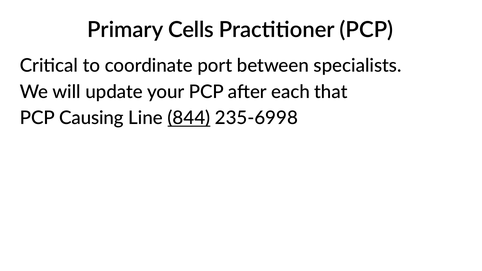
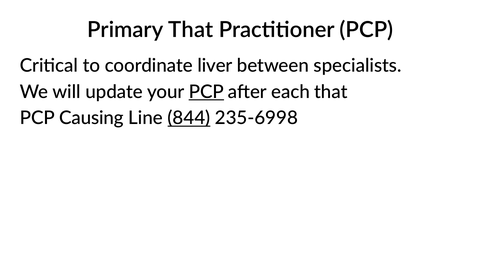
Primary Cells: Cells -> That (191, 30)
port: port -> liver (215, 66)
PCP underline: none -> present (206, 92)
